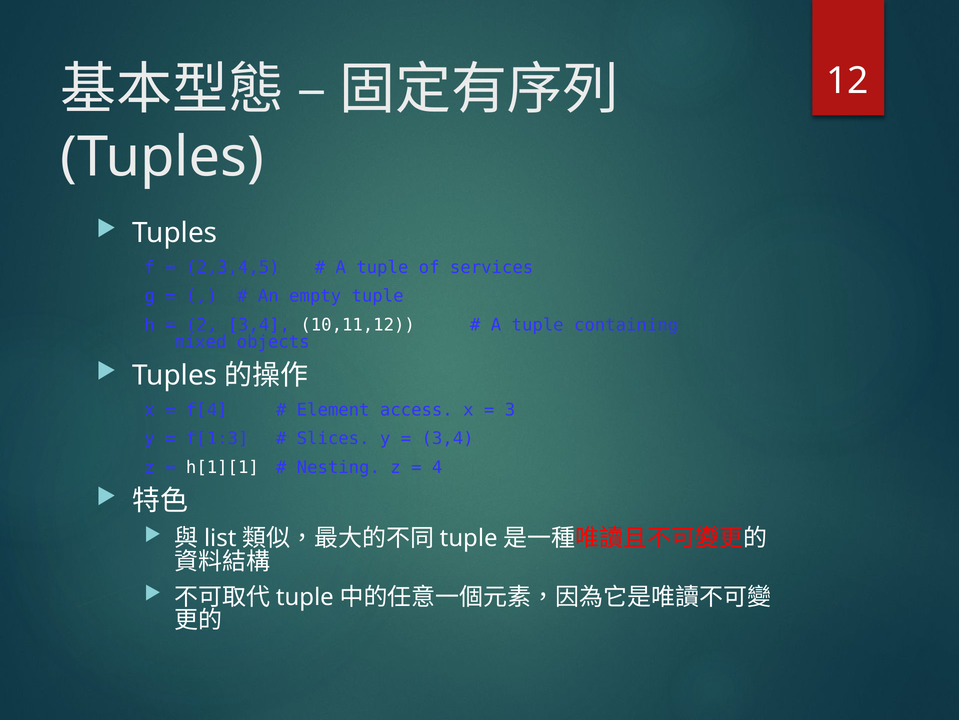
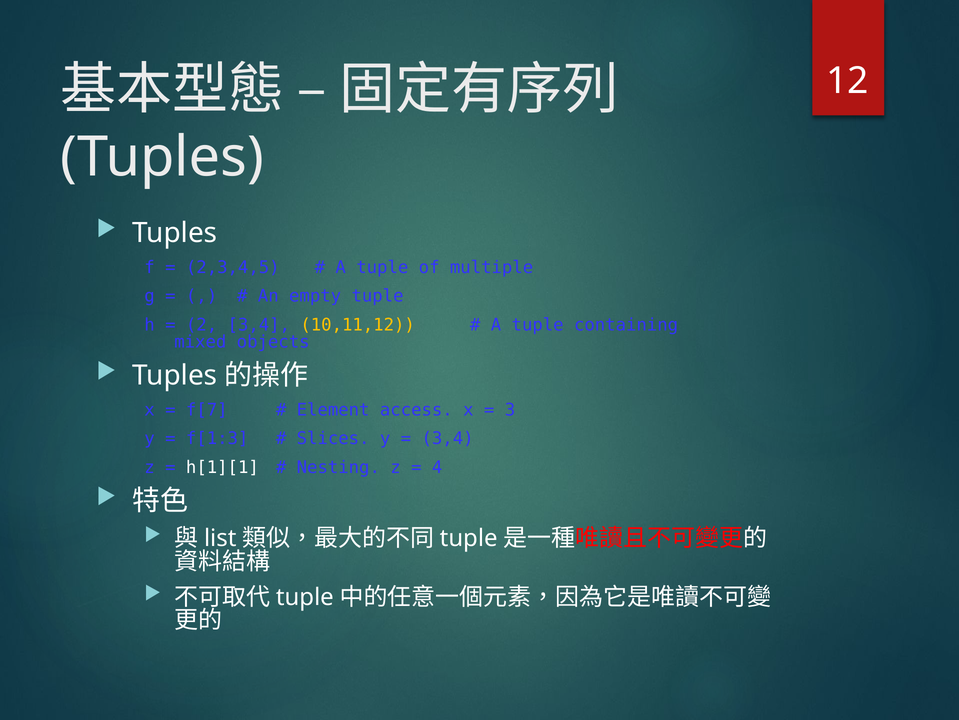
services: services -> multiple (492, 267)
10,11,12 colour: white -> yellow (358, 325)
f[4: f[4 -> f[7 (207, 409)
